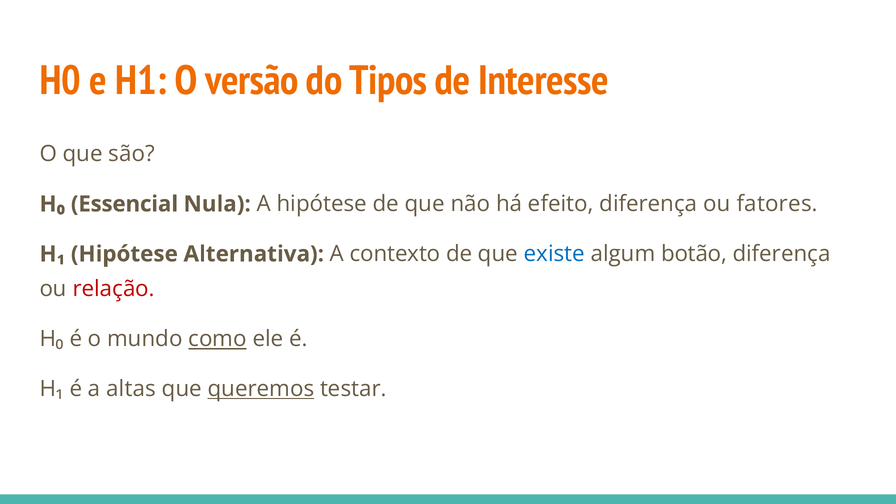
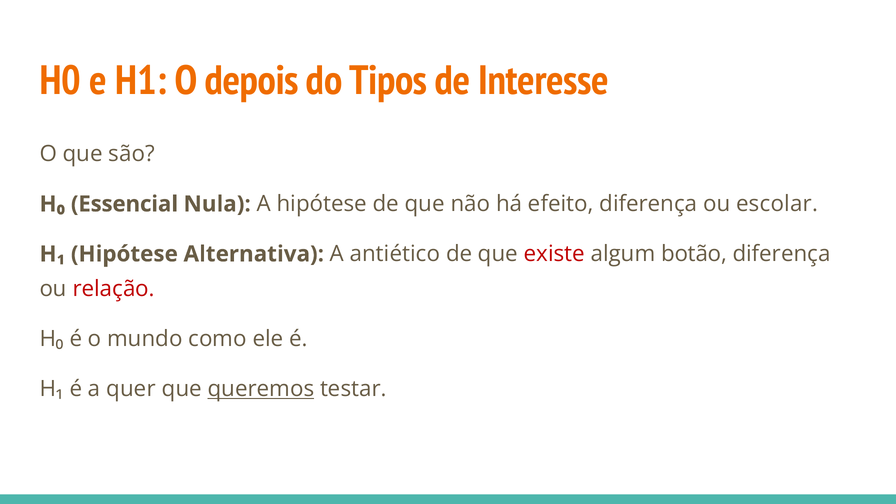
versão: versão -> depois (252, 81)
fatores: fatores -> escolar (777, 204)
contexto: contexto -> antiético (395, 254)
existe colour: blue -> red (554, 254)
como underline: present -> none (217, 339)
altas: altas -> quer (131, 389)
